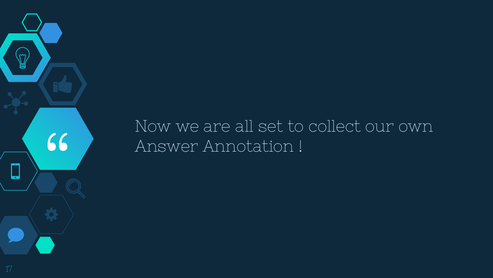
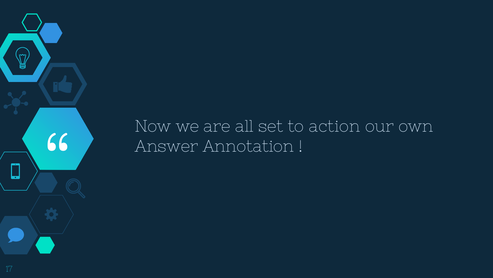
collect: collect -> action (335, 126)
